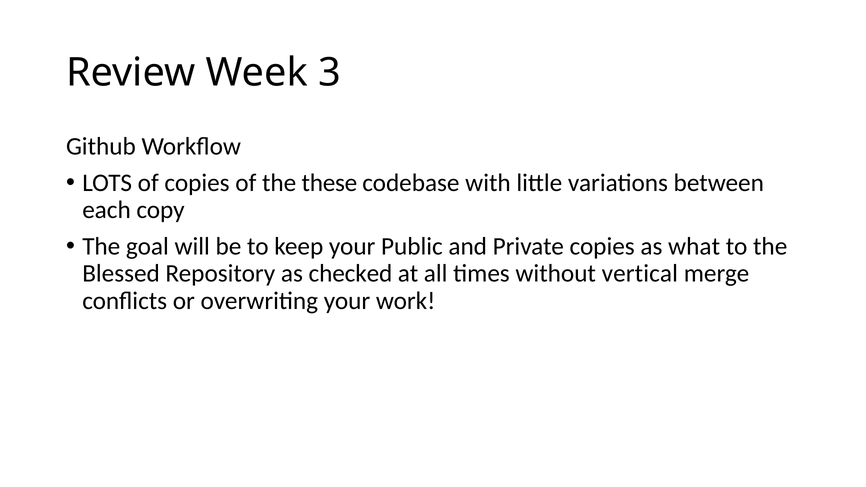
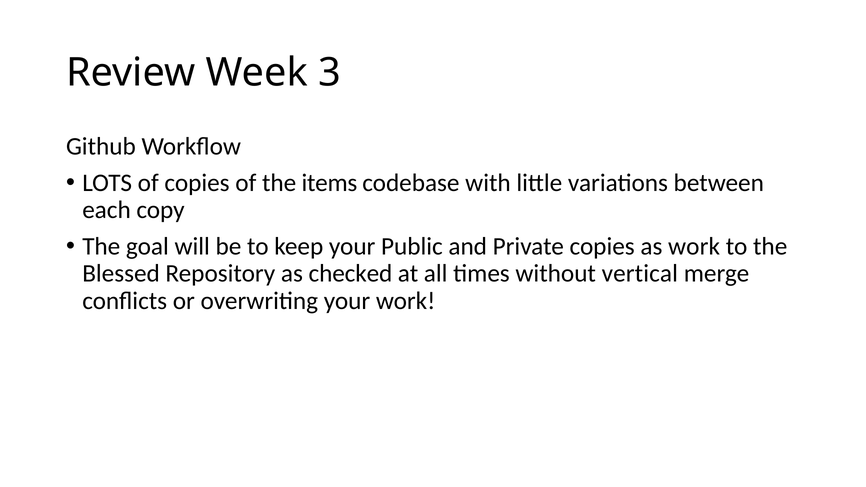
these: these -> items (329, 183)
as what: what -> work (694, 246)
